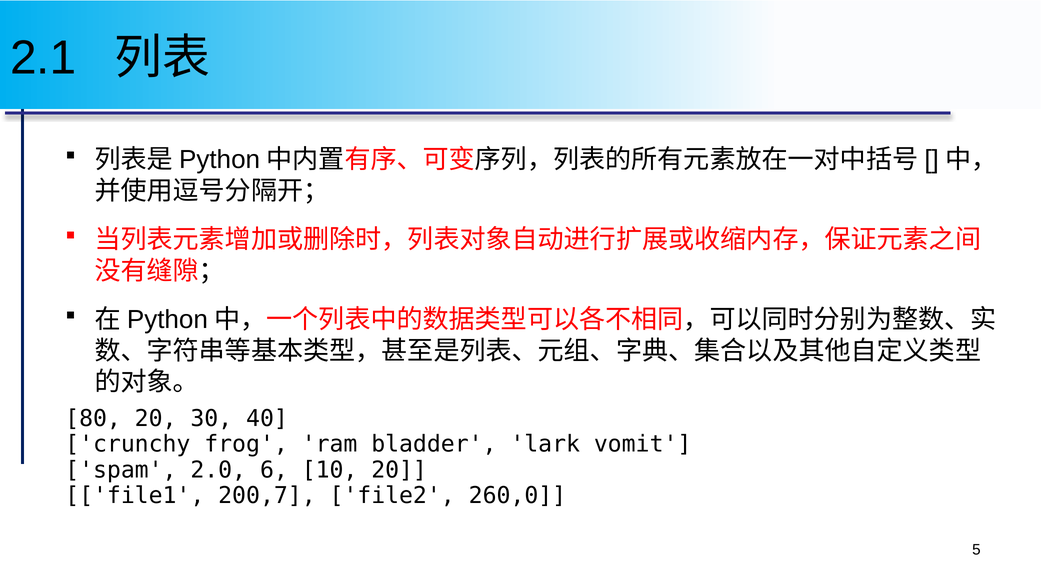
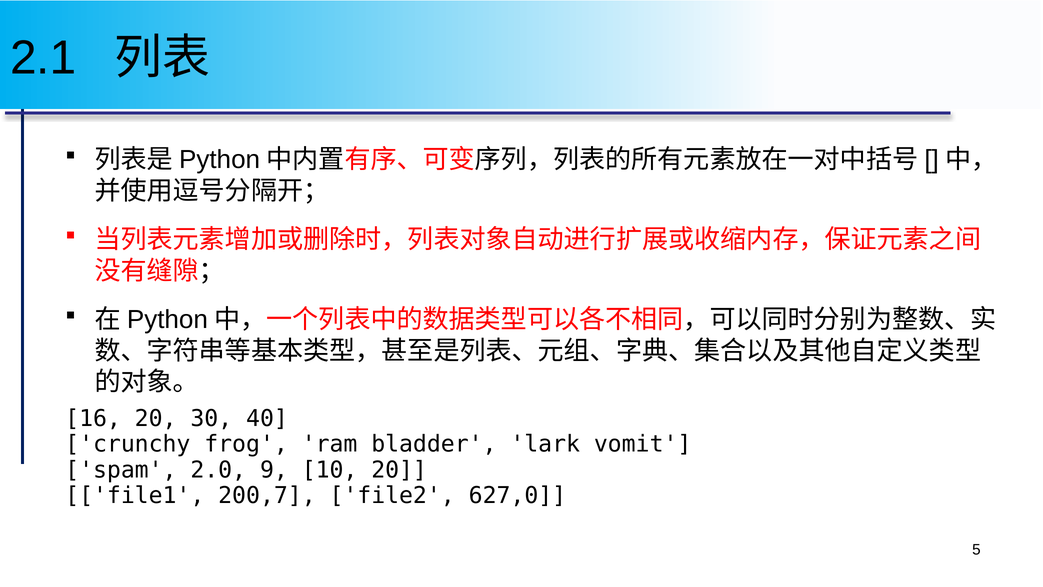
80: 80 -> 16 (93, 418)
6: 6 -> 9 (274, 470)
260,0: 260,0 -> 627,0 (517, 496)
